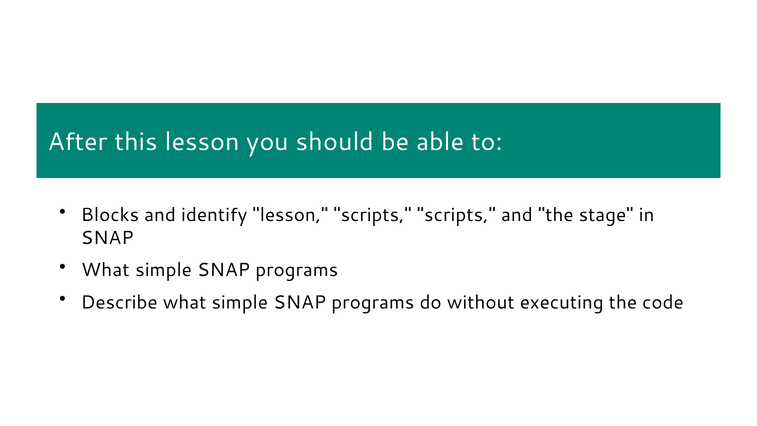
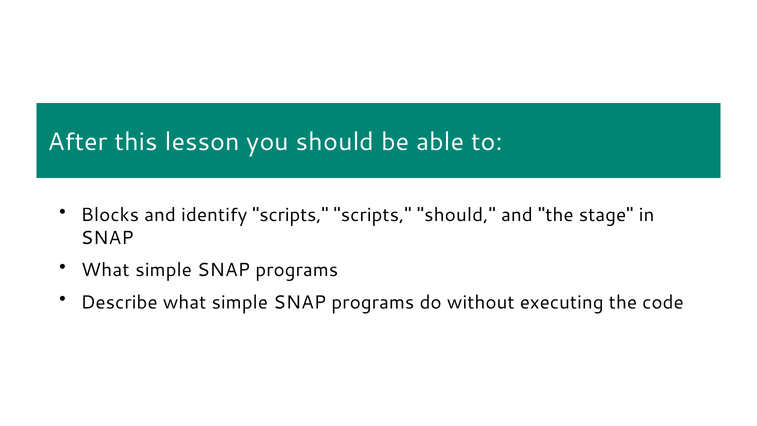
identify lesson: lesson -> scripts (290, 215)
scripts scripts: scripts -> should (456, 215)
